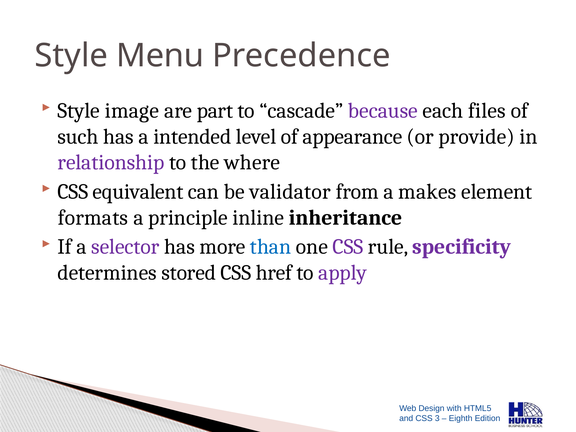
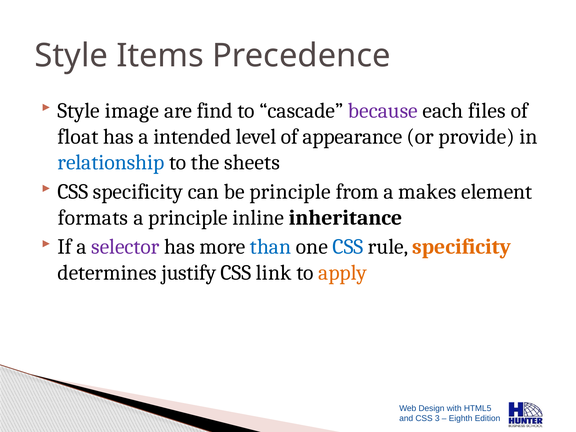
Menu: Menu -> Items (160, 56)
part: part -> find (215, 111)
such: such -> float (78, 137)
relationship colour: purple -> blue (111, 163)
where: where -> sheets (252, 163)
CSS equivalent: equivalent -> specificity (138, 192)
be validator: validator -> principle (290, 192)
CSS colour: purple -> blue (348, 247)
specificity colour: purple -> orange (462, 247)
stored: stored -> justify (189, 273)
href: href -> link (274, 273)
apply colour: purple -> orange (343, 273)
